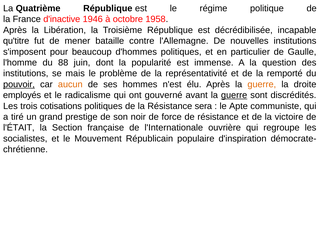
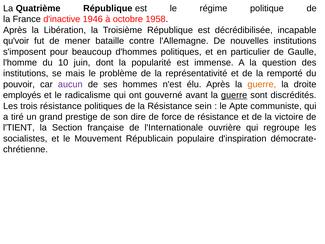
qu'titre: qu'titre -> qu'voir (16, 41)
88: 88 -> 10 (63, 63)
pouvoir underline: present -> none (19, 84)
aucun colour: orange -> purple (70, 84)
trois cotisations: cotisations -> résistance (61, 106)
sera: sera -> sein (203, 106)
noir: noir -> dire (138, 117)
l'ÉTAIT: l'ÉTAIT -> l'TIENT (19, 128)
